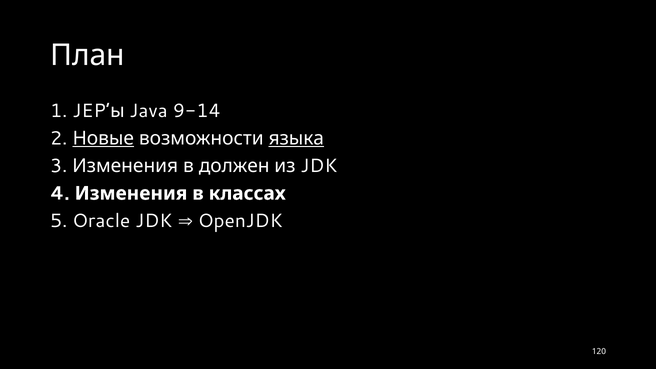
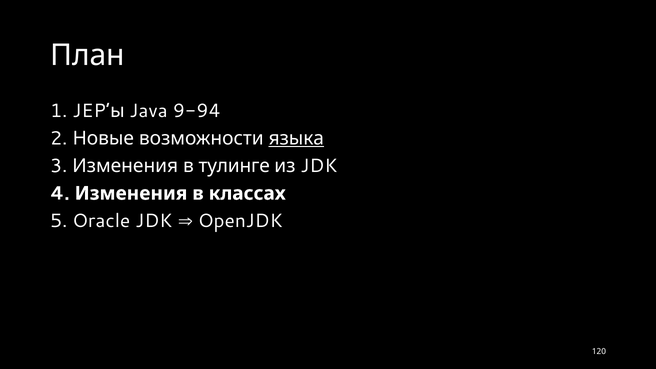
9-14: 9-14 -> 9-94 (197, 111)
Новые underline: present -> none (103, 138)
должен: должен -> тулинге (234, 166)
